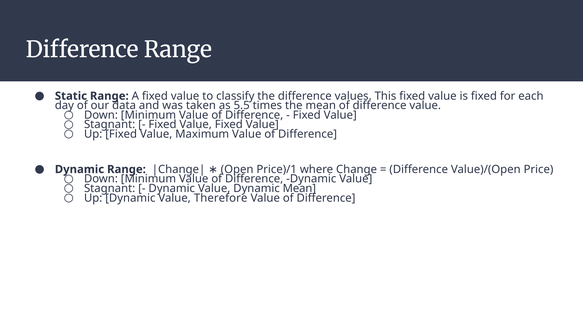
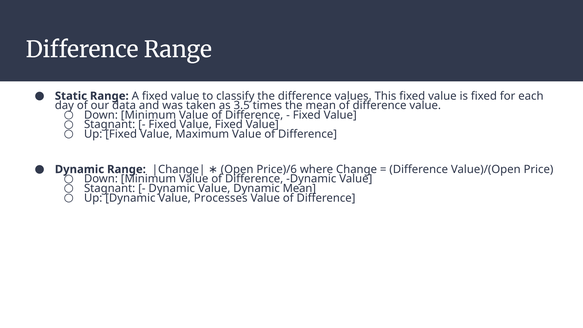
5.5: 5.5 -> 3.5 (242, 105)
Price)/1: Price)/1 -> Price)/6 (277, 169)
Therefore: Therefore -> Processes (221, 198)
